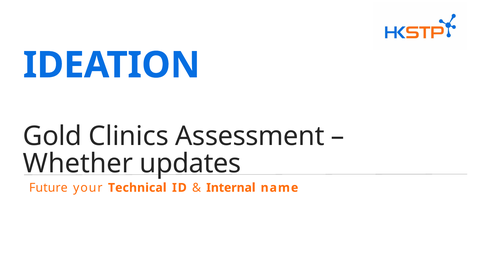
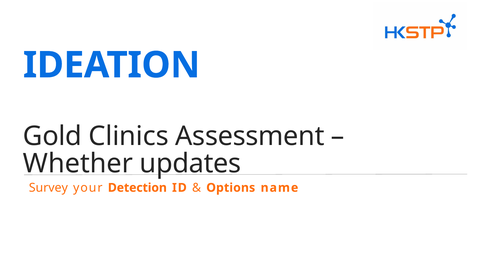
Future: Future -> Survey (48, 187)
Technical: Technical -> Detection (137, 187)
Internal: Internal -> Options (231, 187)
